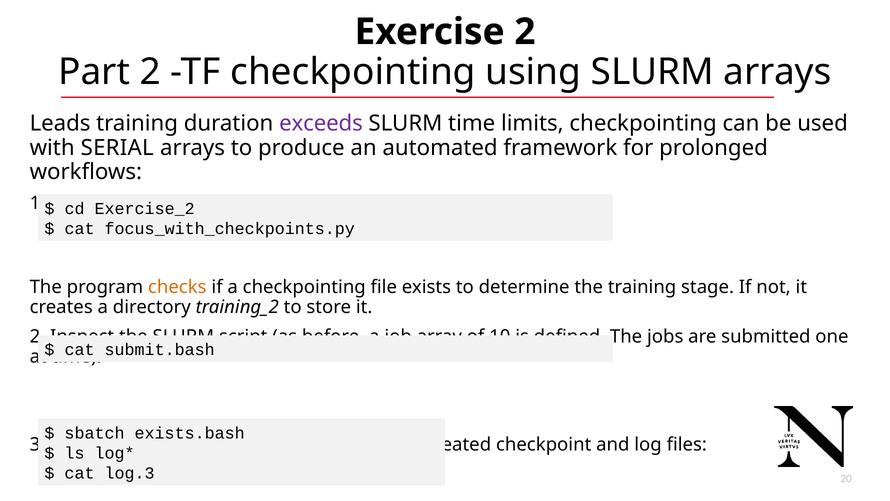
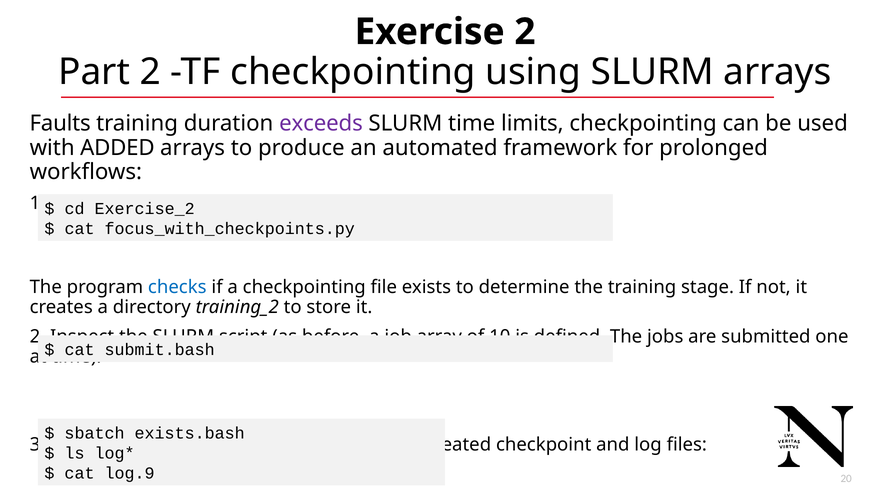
Leads: Leads -> Faults (60, 124)
SERIAL: SERIAL -> ADDED (117, 148)
checks colour: orange -> blue (177, 287)
log.3: log.3 -> log.9 (130, 473)
